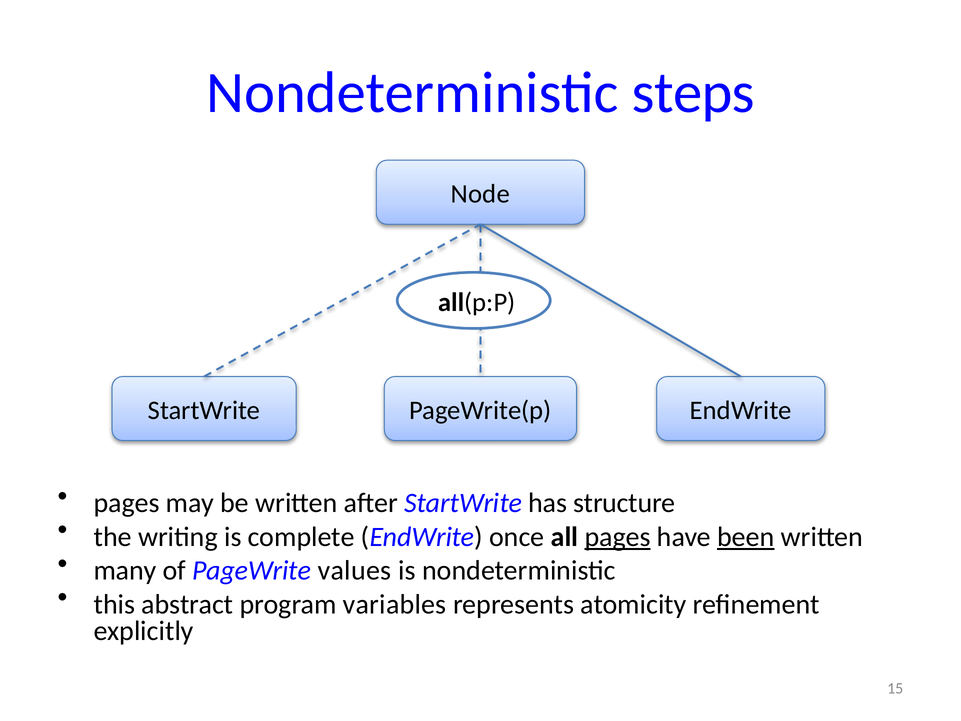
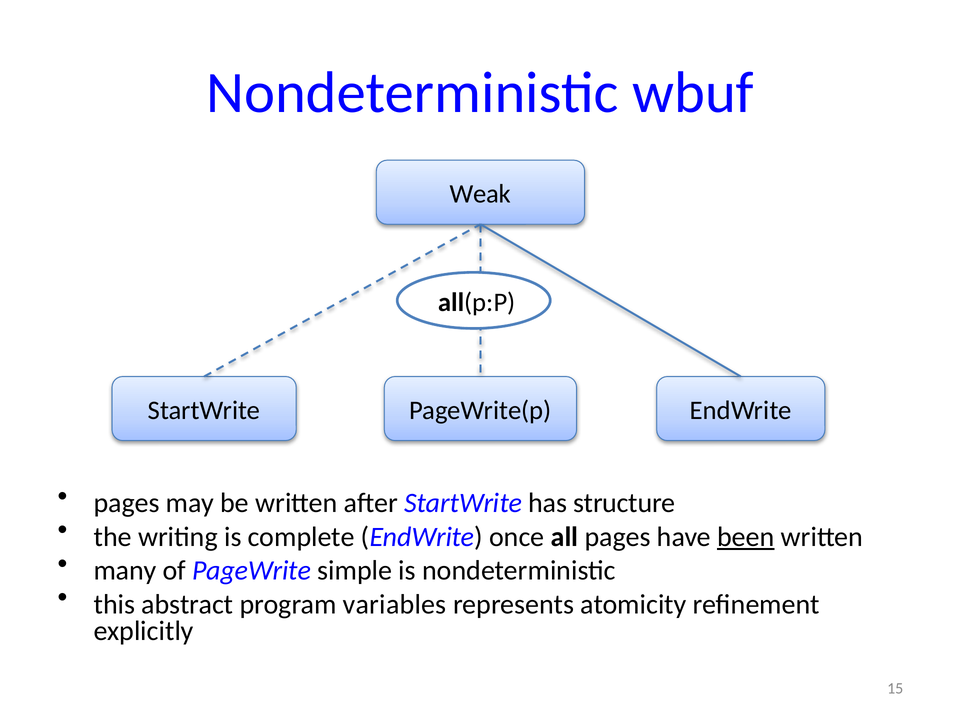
steps: steps -> wbuf (693, 93)
Node: Node -> Weak (481, 194)
pages underline: present -> none (618, 537)
values: values -> simple (355, 570)
